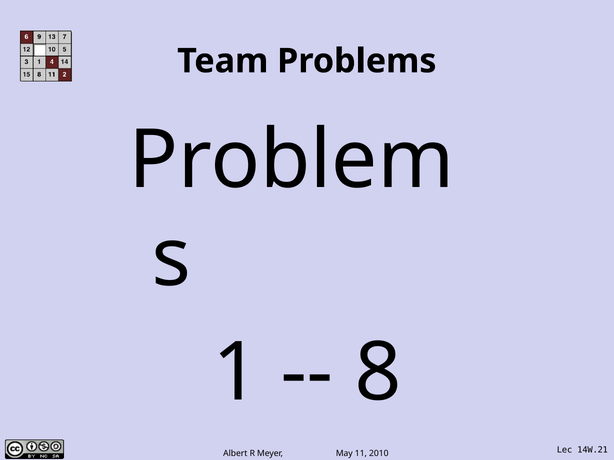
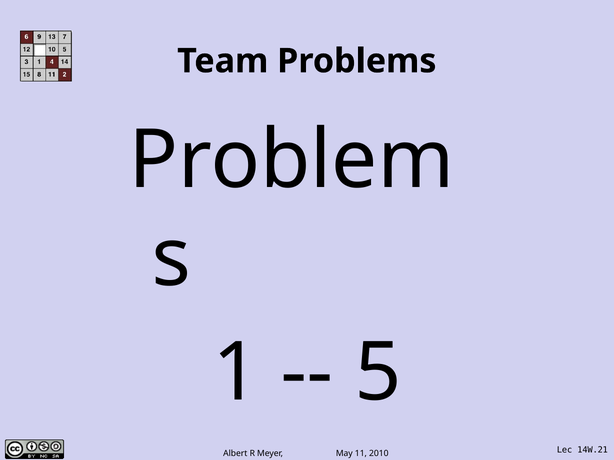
8: 8 -> 5 (378, 373)
